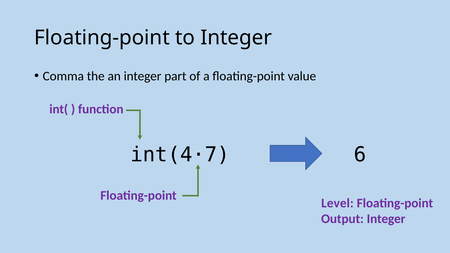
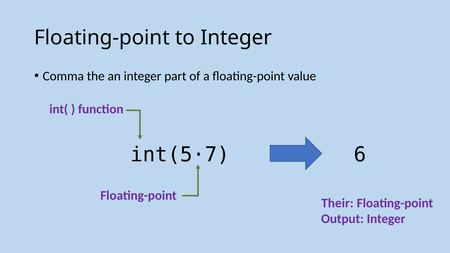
int(4·7: int(4·7 -> int(5·7 (180, 155)
Level: Level -> Their (337, 203)
